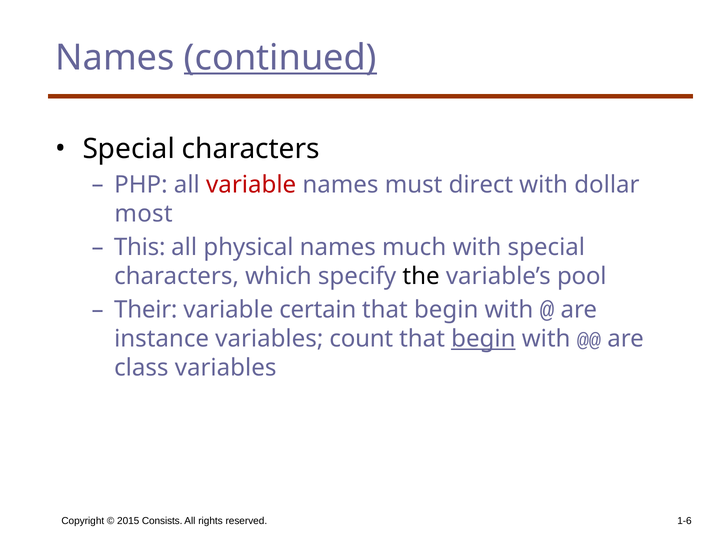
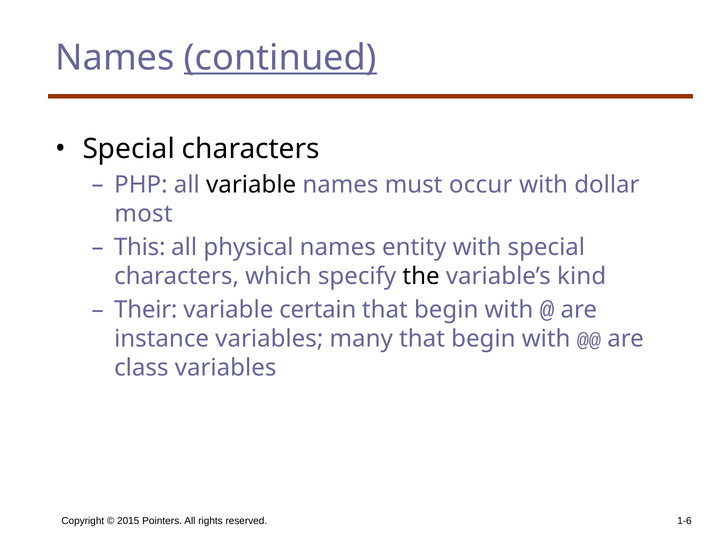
variable colour: red -> black (251, 185)
direct: direct -> occur (481, 185)
much: much -> entity (414, 248)
pool: pool -> kind (582, 276)
count: count -> many (361, 339)
begin underline: present -> none (483, 339)
Consists: Consists -> Pointers (162, 521)
